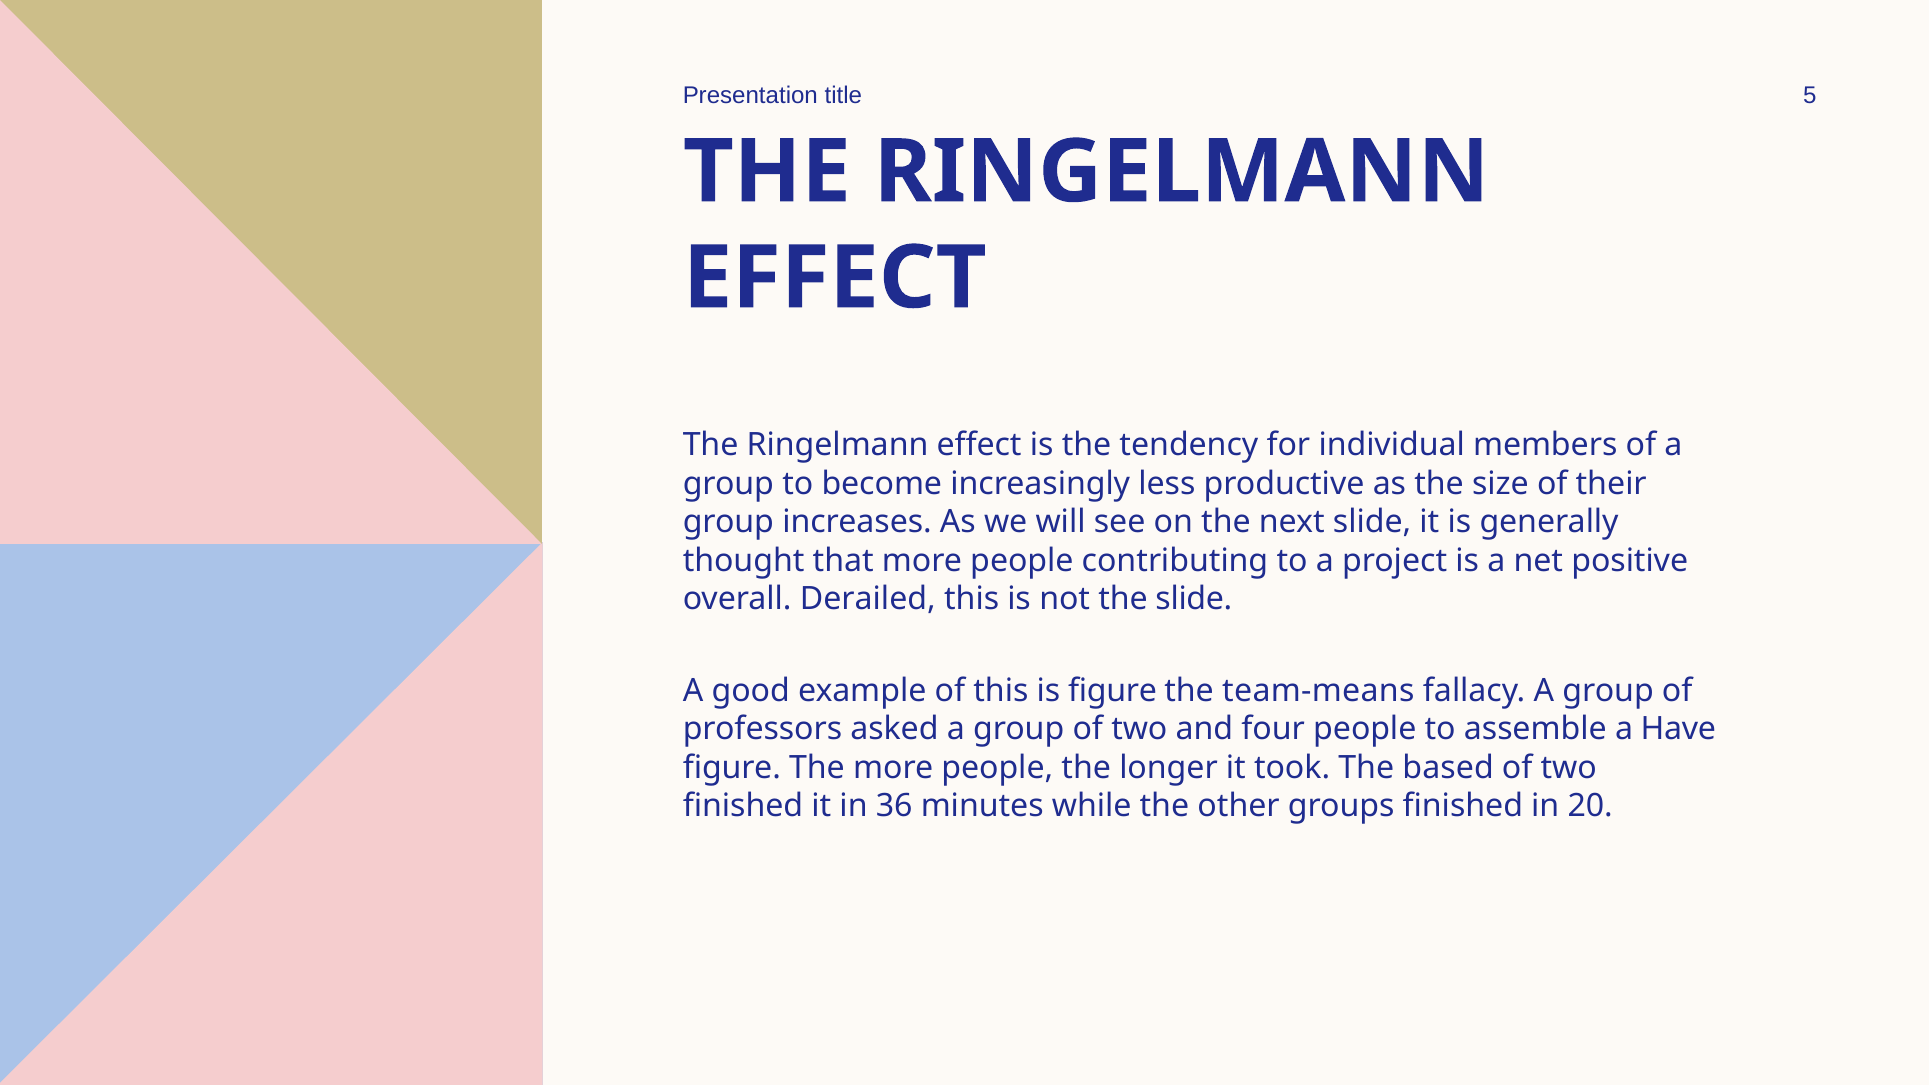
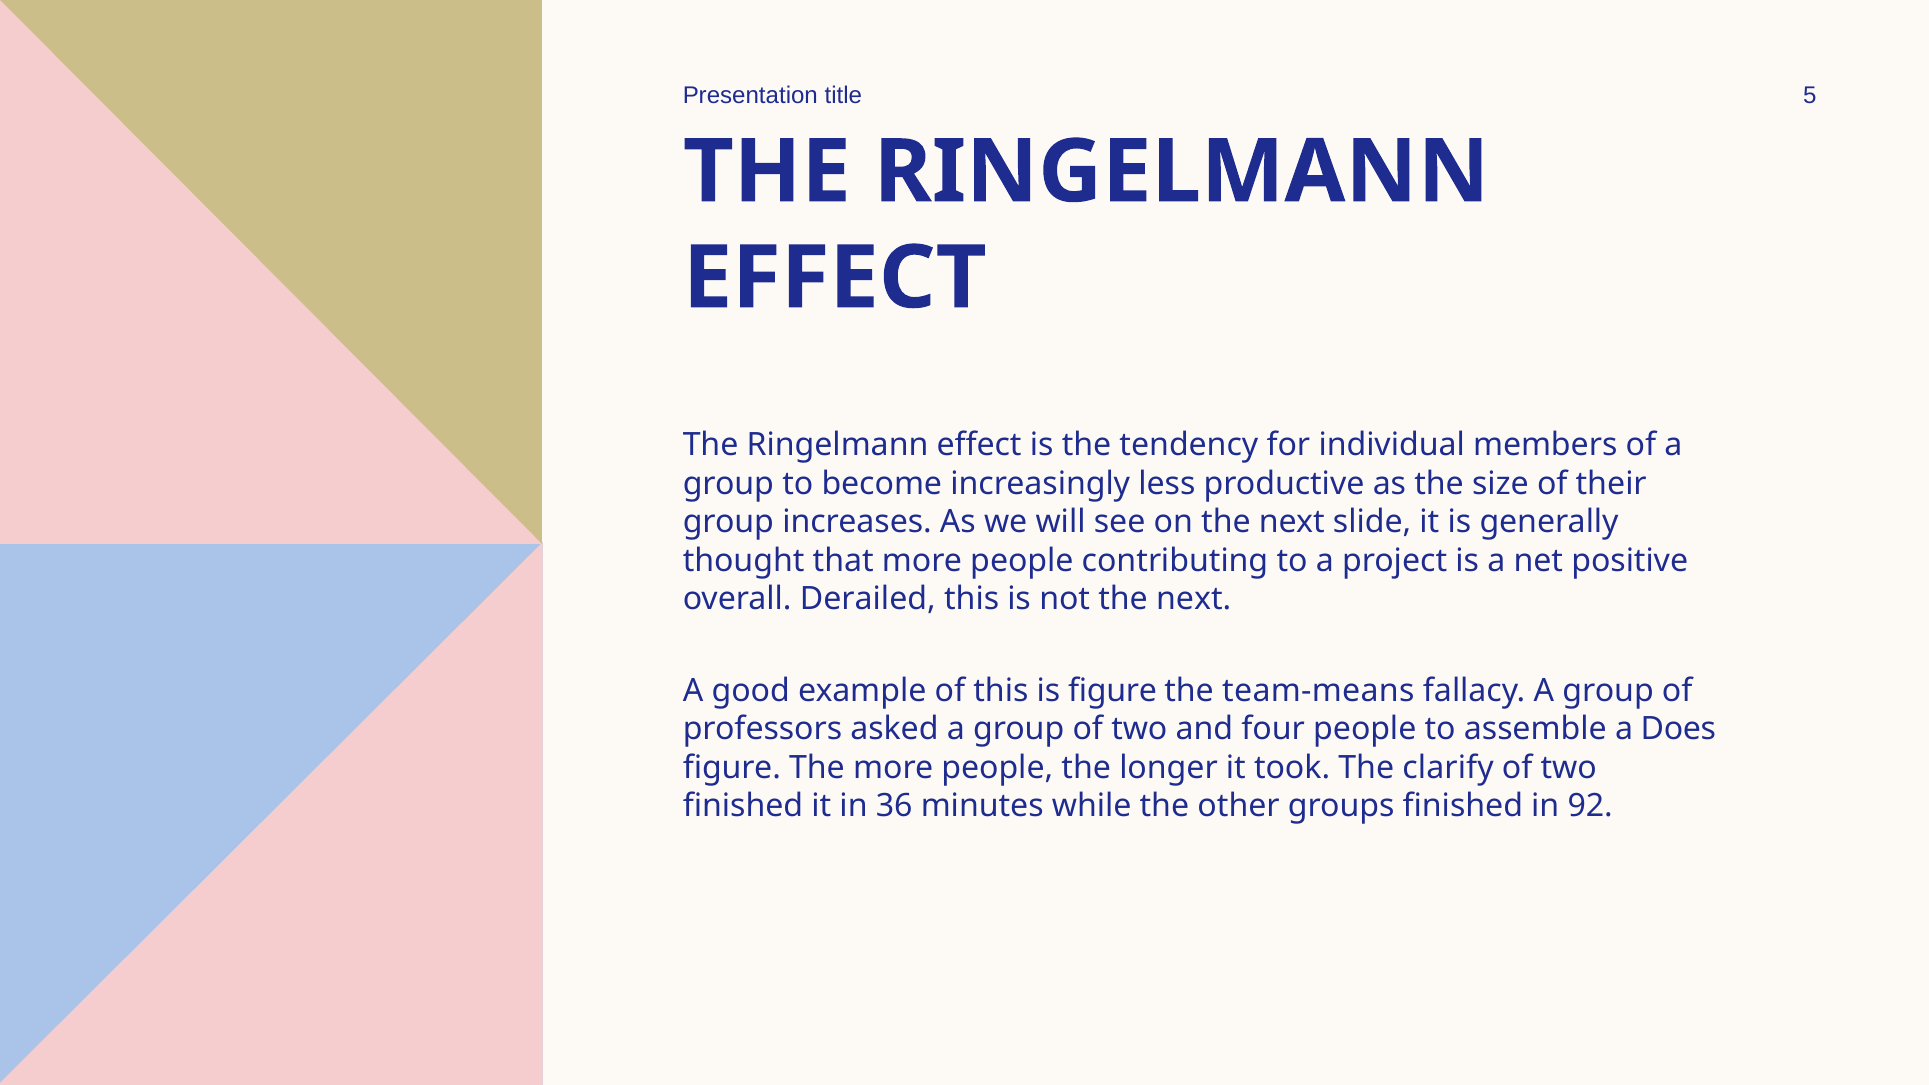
not the slide: slide -> next (1194, 599)
Have: Have -> Does (1678, 729)
based: based -> clarify (1448, 768)
20: 20 -> 92 (1590, 806)
